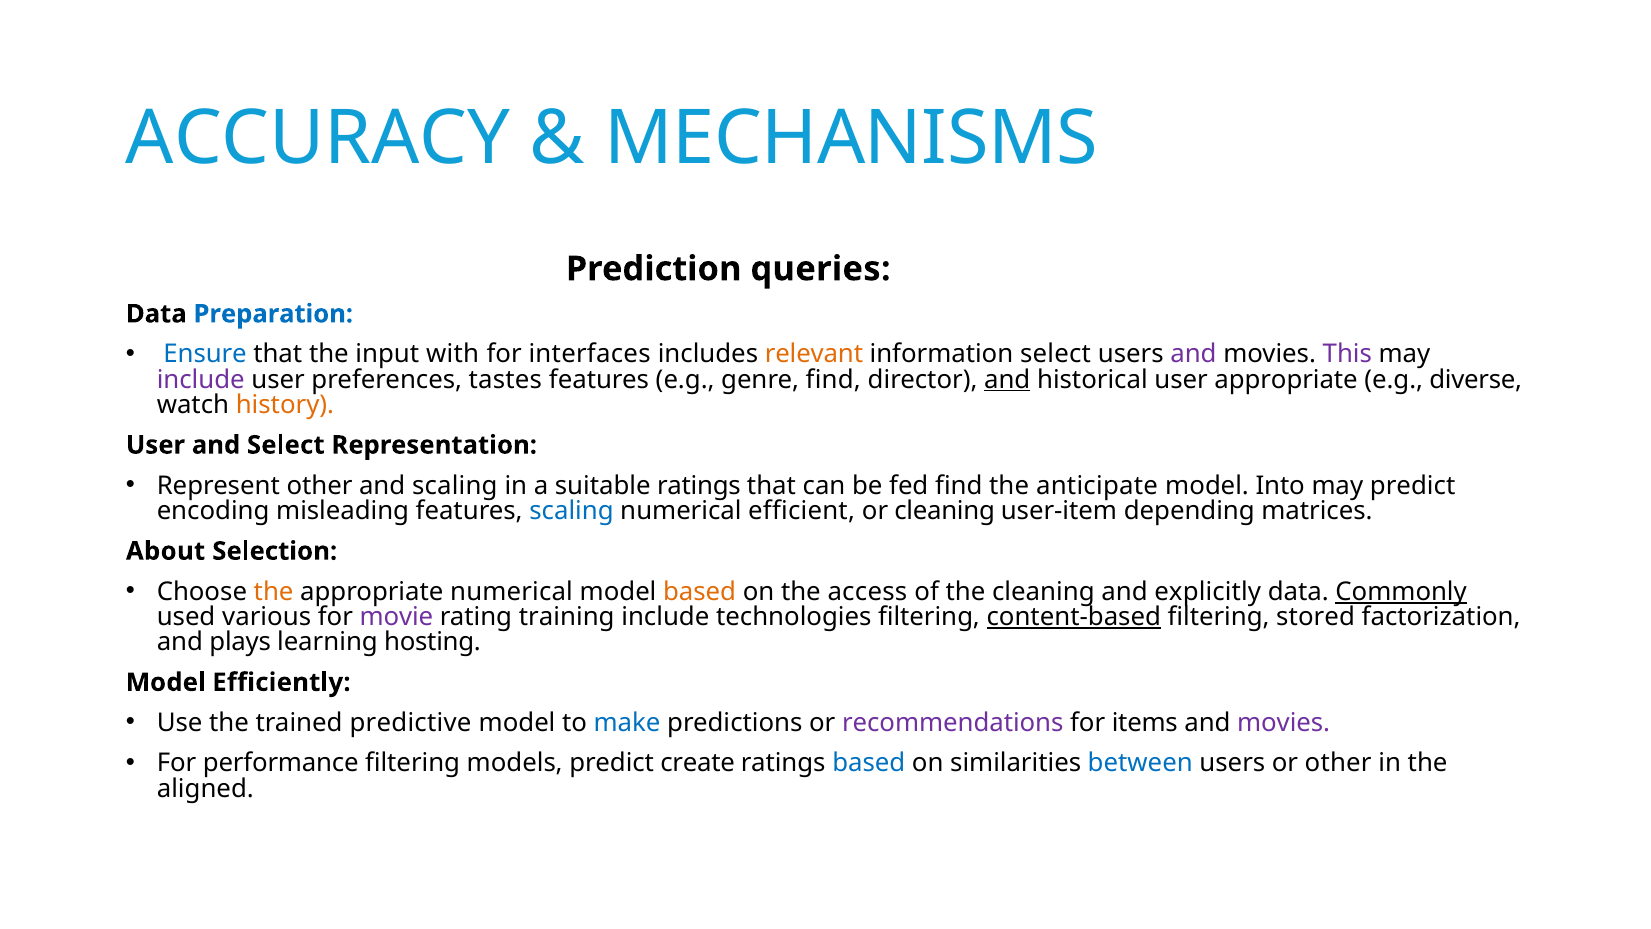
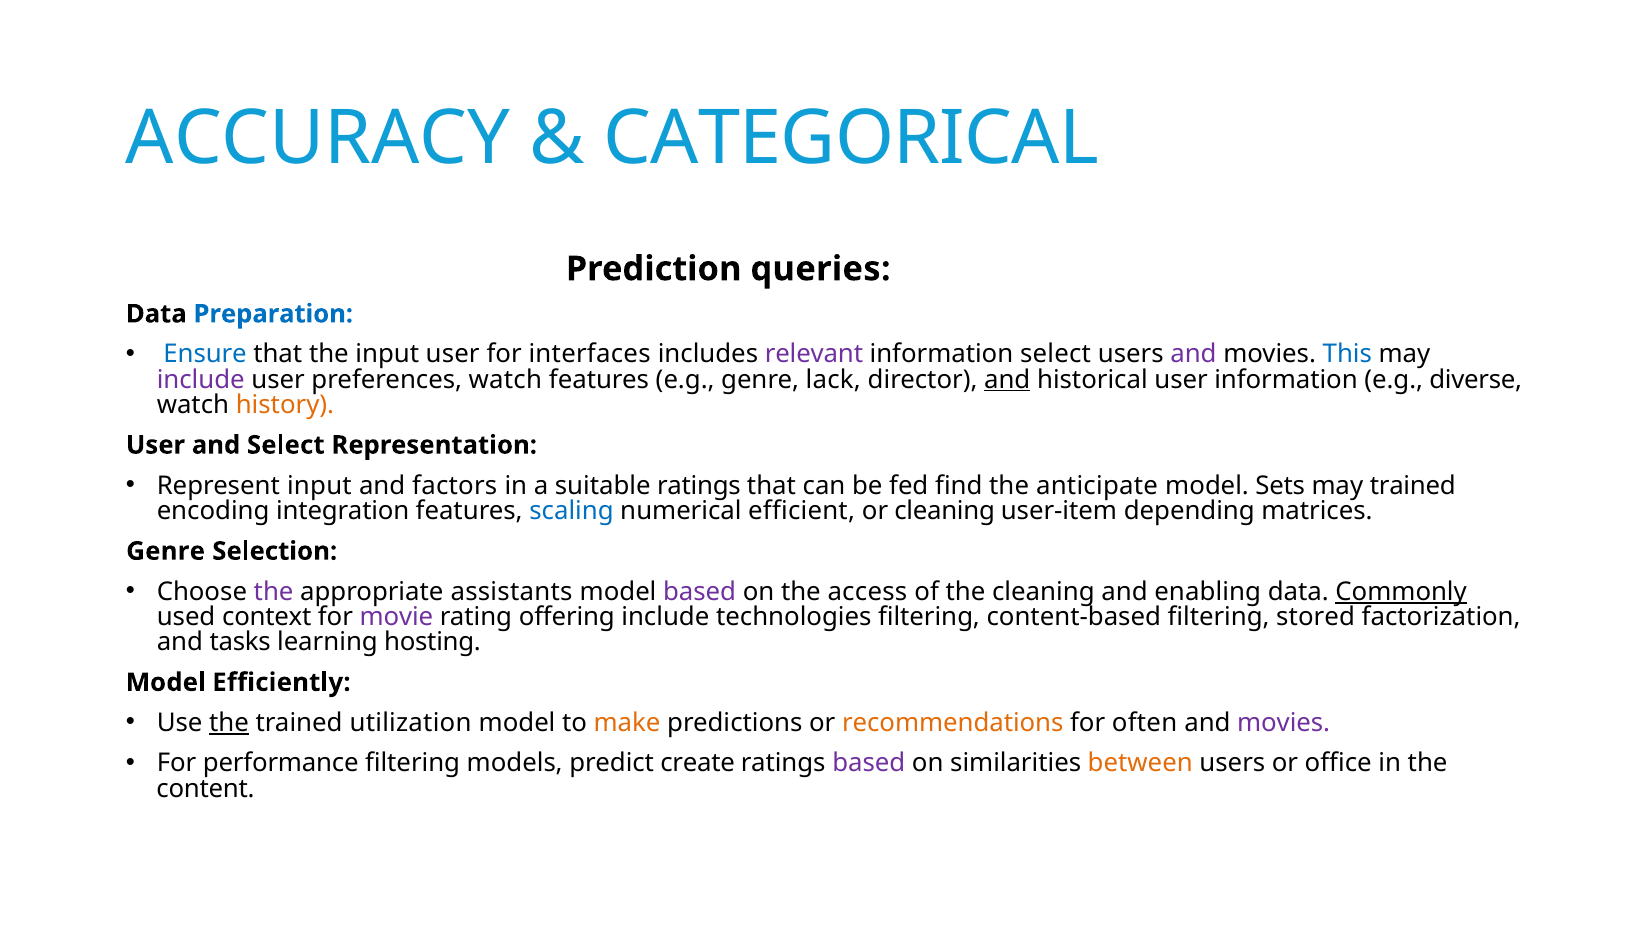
MECHANISMS: MECHANISMS -> CATEGORICAL (851, 139)
input with: with -> user (453, 354)
relevant colour: orange -> purple (814, 354)
This colour: purple -> blue (1347, 354)
preferences tastes: tastes -> watch (505, 379)
genre find: find -> lack (833, 379)
user appropriate: appropriate -> information (1286, 379)
Represent other: other -> input (319, 485)
and scaling: scaling -> factors (455, 485)
Into: Into -> Sets (1280, 485)
may predict: predict -> trained (1413, 485)
misleading: misleading -> integration (343, 511)
About: About -> Genre (166, 551)
the colour: orange -> purple (274, 592)
appropriate numerical: numerical -> assistants (511, 592)
based colour: orange -> purple (700, 592)
explicitly: explicitly -> enabling (1208, 592)
various: various -> context (267, 617)
training: training -> offering (567, 617)
content-based underline: present -> none (1074, 617)
plays: plays -> tasks (240, 642)
the underline: none -> present (229, 723)
predictive: predictive -> utilization (411, 723)
make colour: blue -> orange (627, 723)
recommendations colour: purple -> orange (953, 723)
items: items -> often (1145, 723)
based colour: blue -> purple (869, 763)
between colour: blue -> orange (1140, 763)
or other: other -> office (1338, 763)
aligned: aligned -> content (205, 788)
